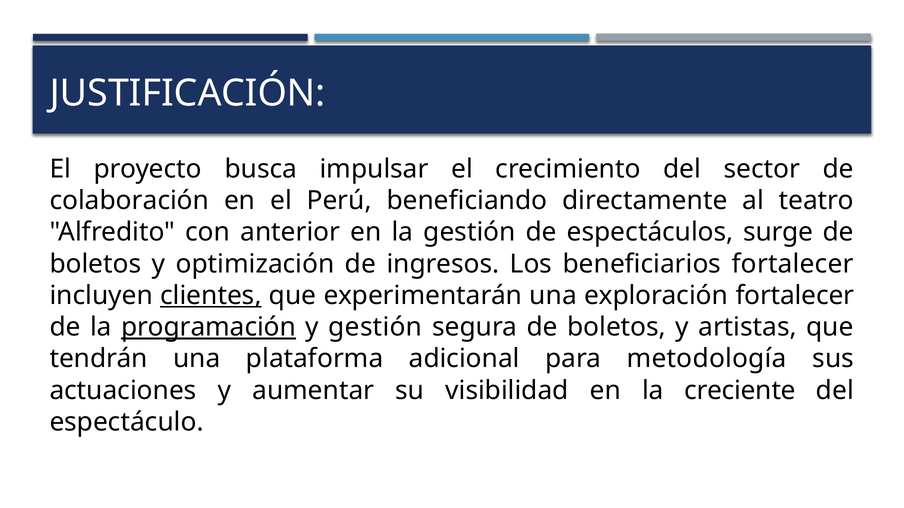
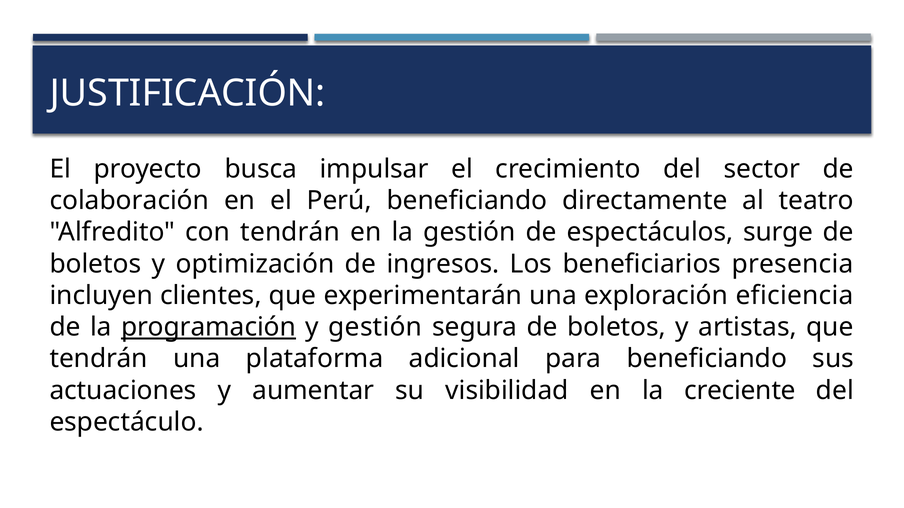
con anterior: anterior -> tendrán (290, 233)
beneficiarios fortalecer: fortalecer -> presencia (793, 264)
clientes underline: present -> none (211, 296)
exploración fortalecer: fortalecer -> eficiencia (795, 296)
para metodología: metodología -> beneficiando (707, 359)
